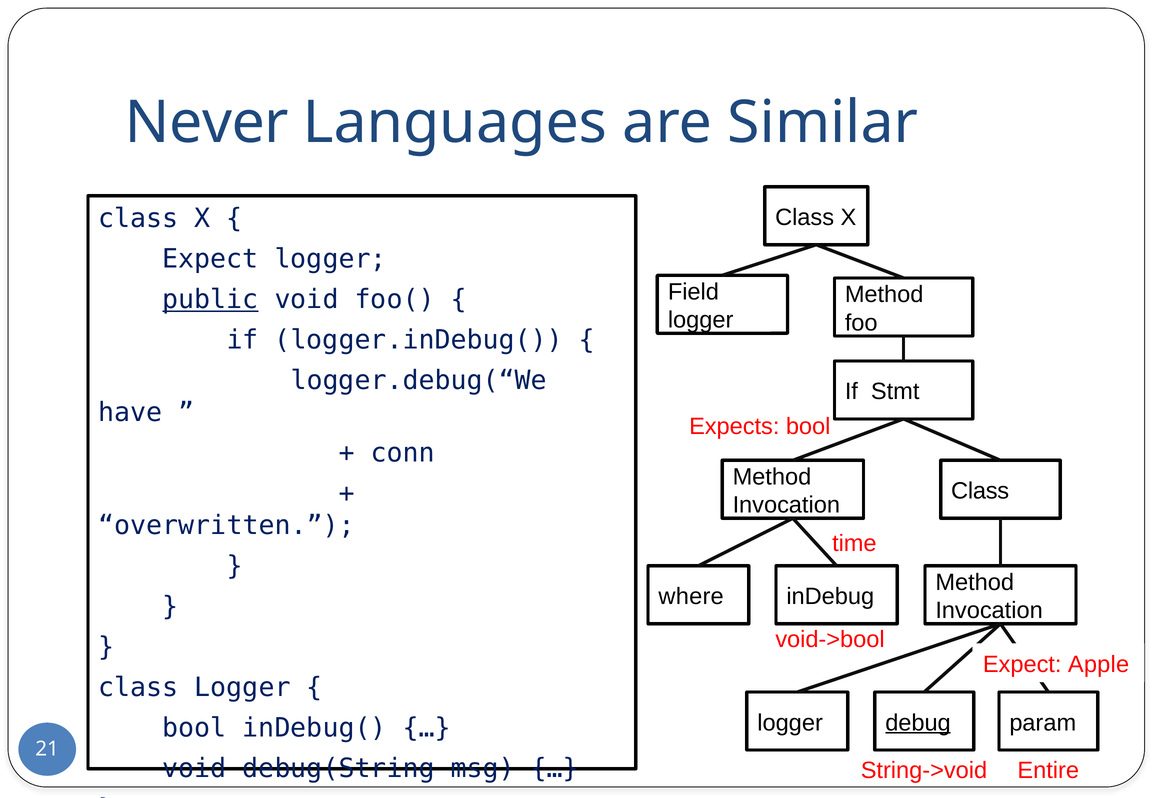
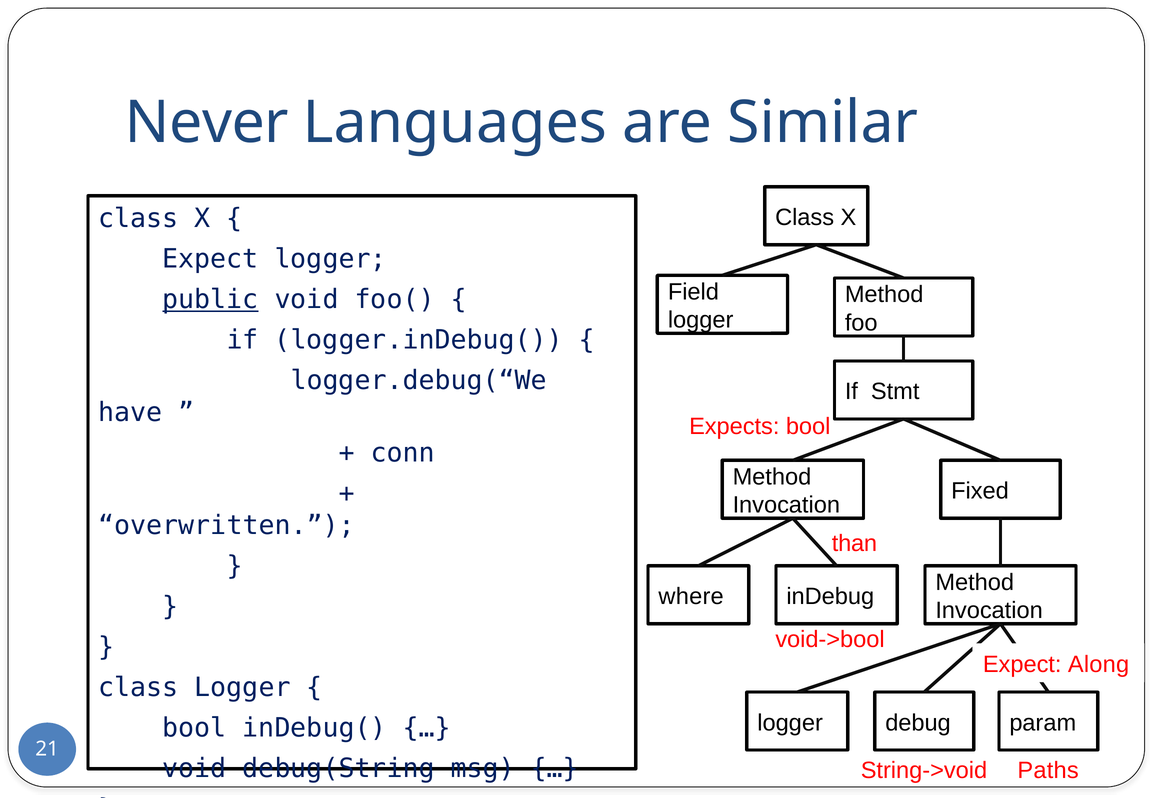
Class: Class -> Fixed (980, 491)
time: time -> than (854, 543)
Apple: Apple -> Along (1099, 665)
debug underline: present -> none (918, 723)
Entire: Entire -> Paths (1048, 771)
